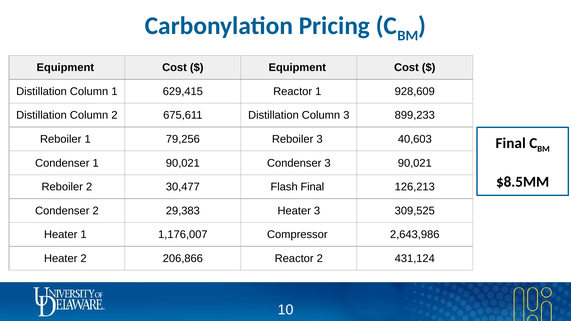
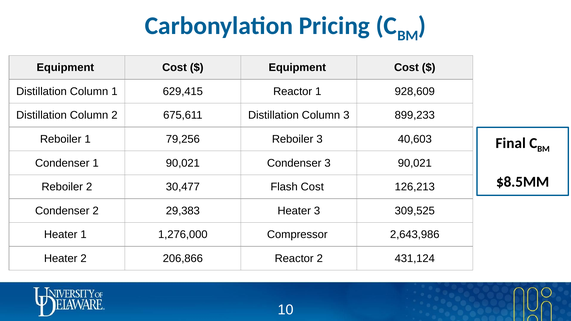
Flash Final: Final -> Cost (312, 187)
1,176,007: 1,176,007 -> 1,276,000 (183, 235)
